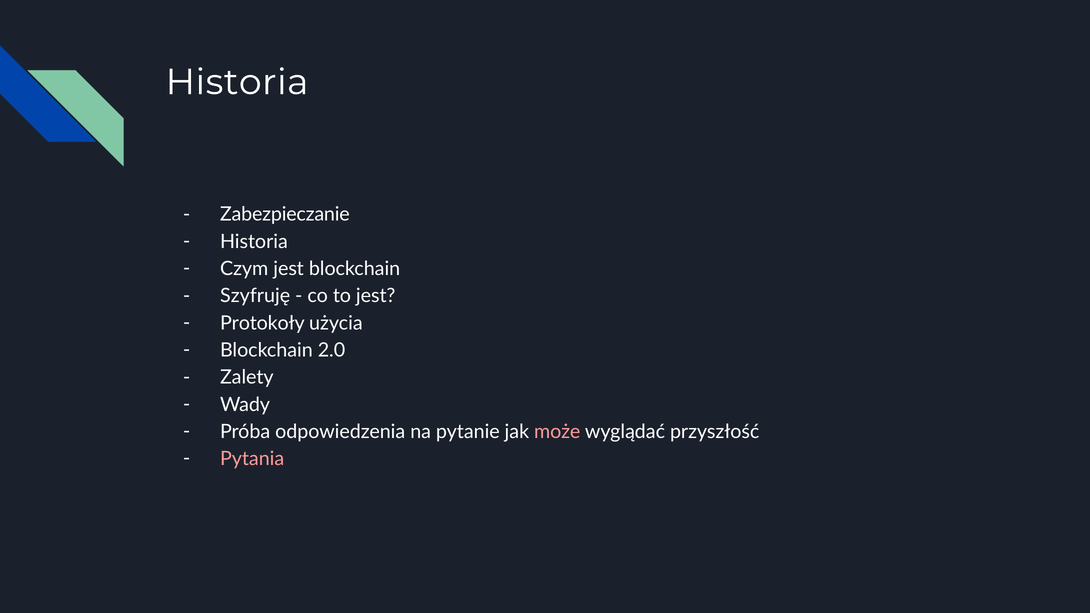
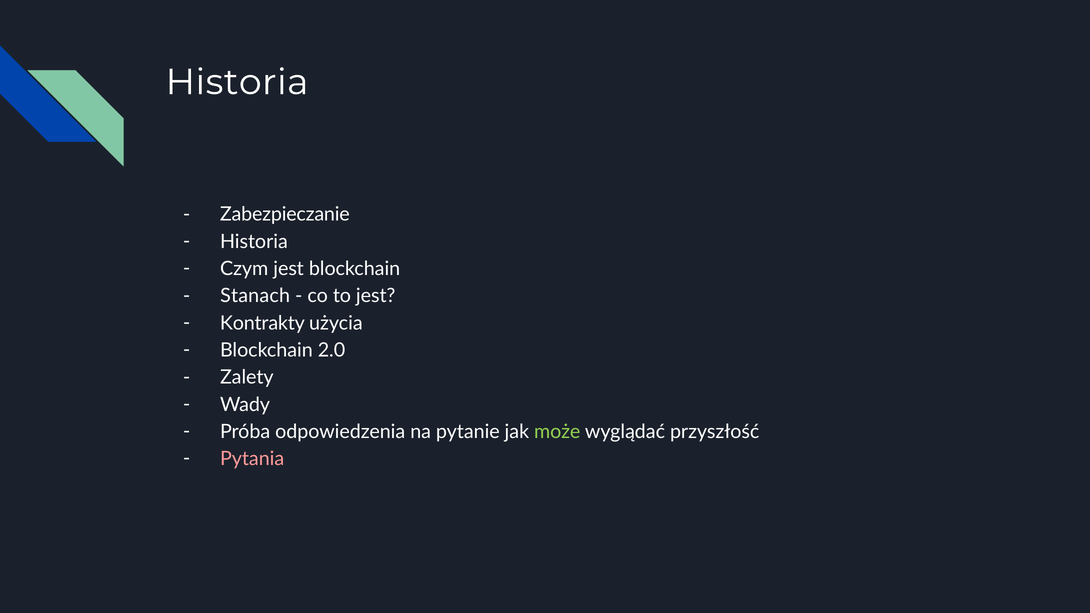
Szyfruję: Szyfruję -> Stanach (255, 296)
Protokoły: Protokoły -> Kontrakty (262, 323)
może colour: pink -> light green (557, 432)
